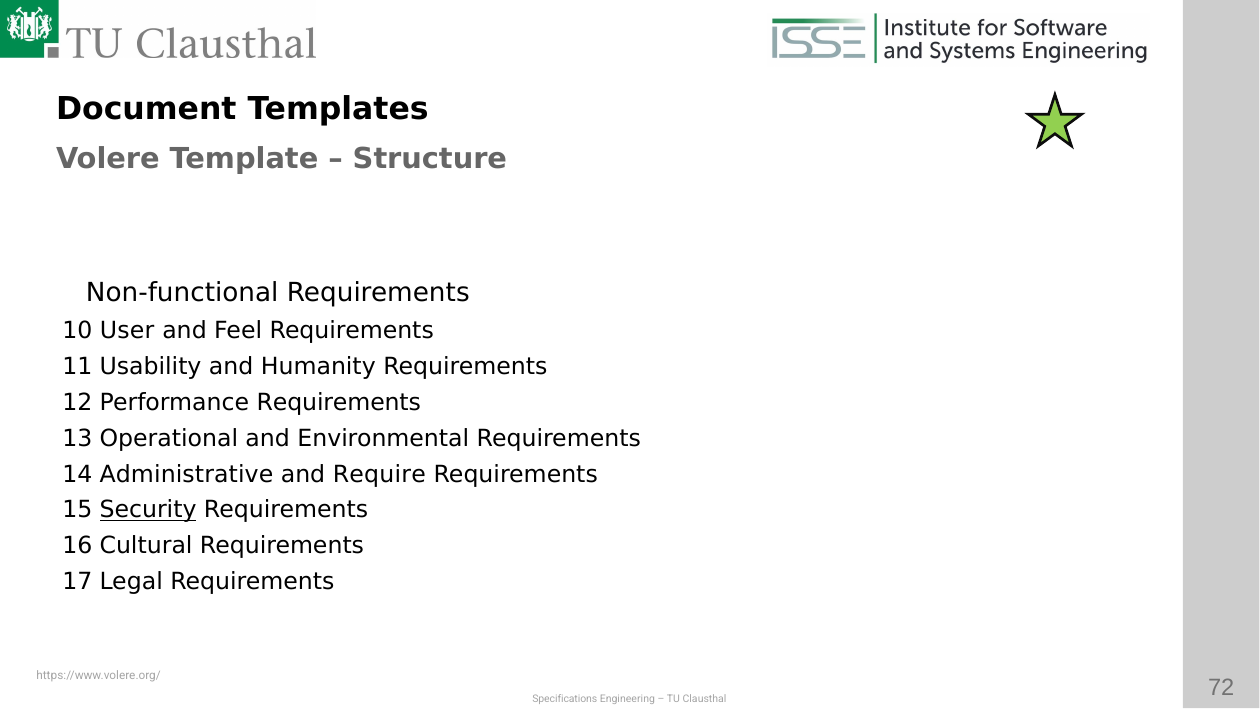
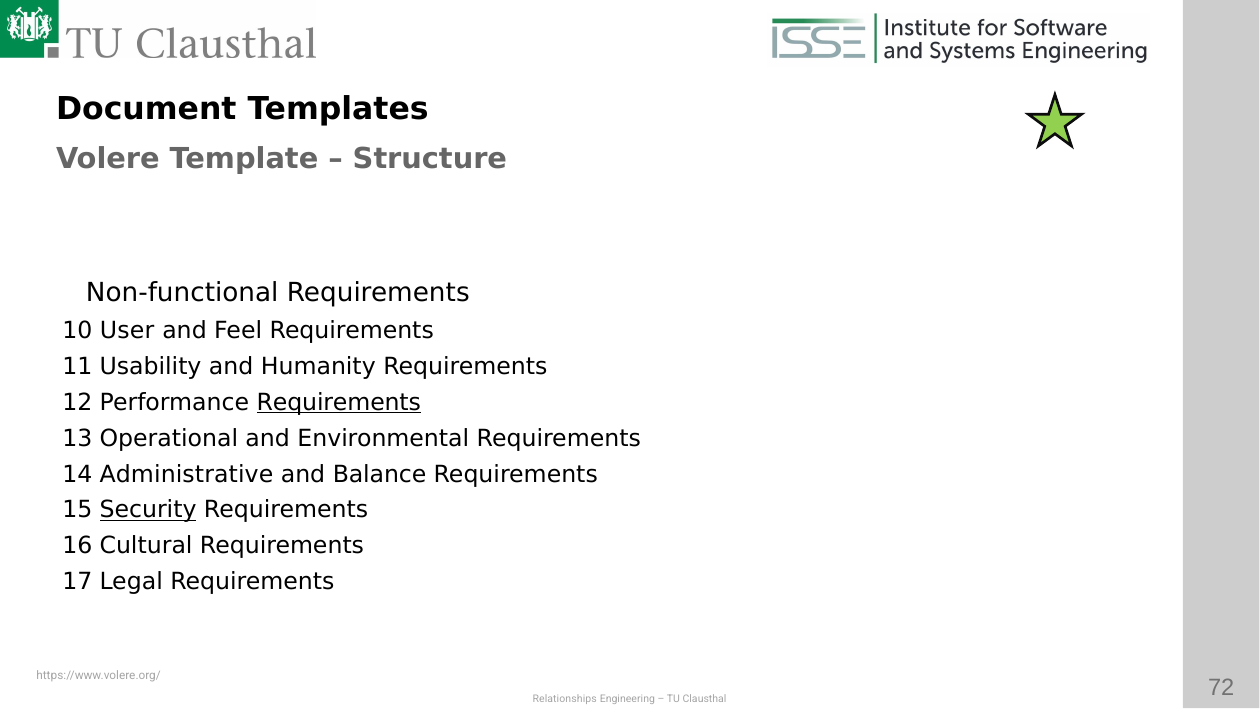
Requirements underline: none -> present (339, 402)
Require: Require -> Balance (380, 474)
Specifications: Specifications -> Relationships (565, 699)
